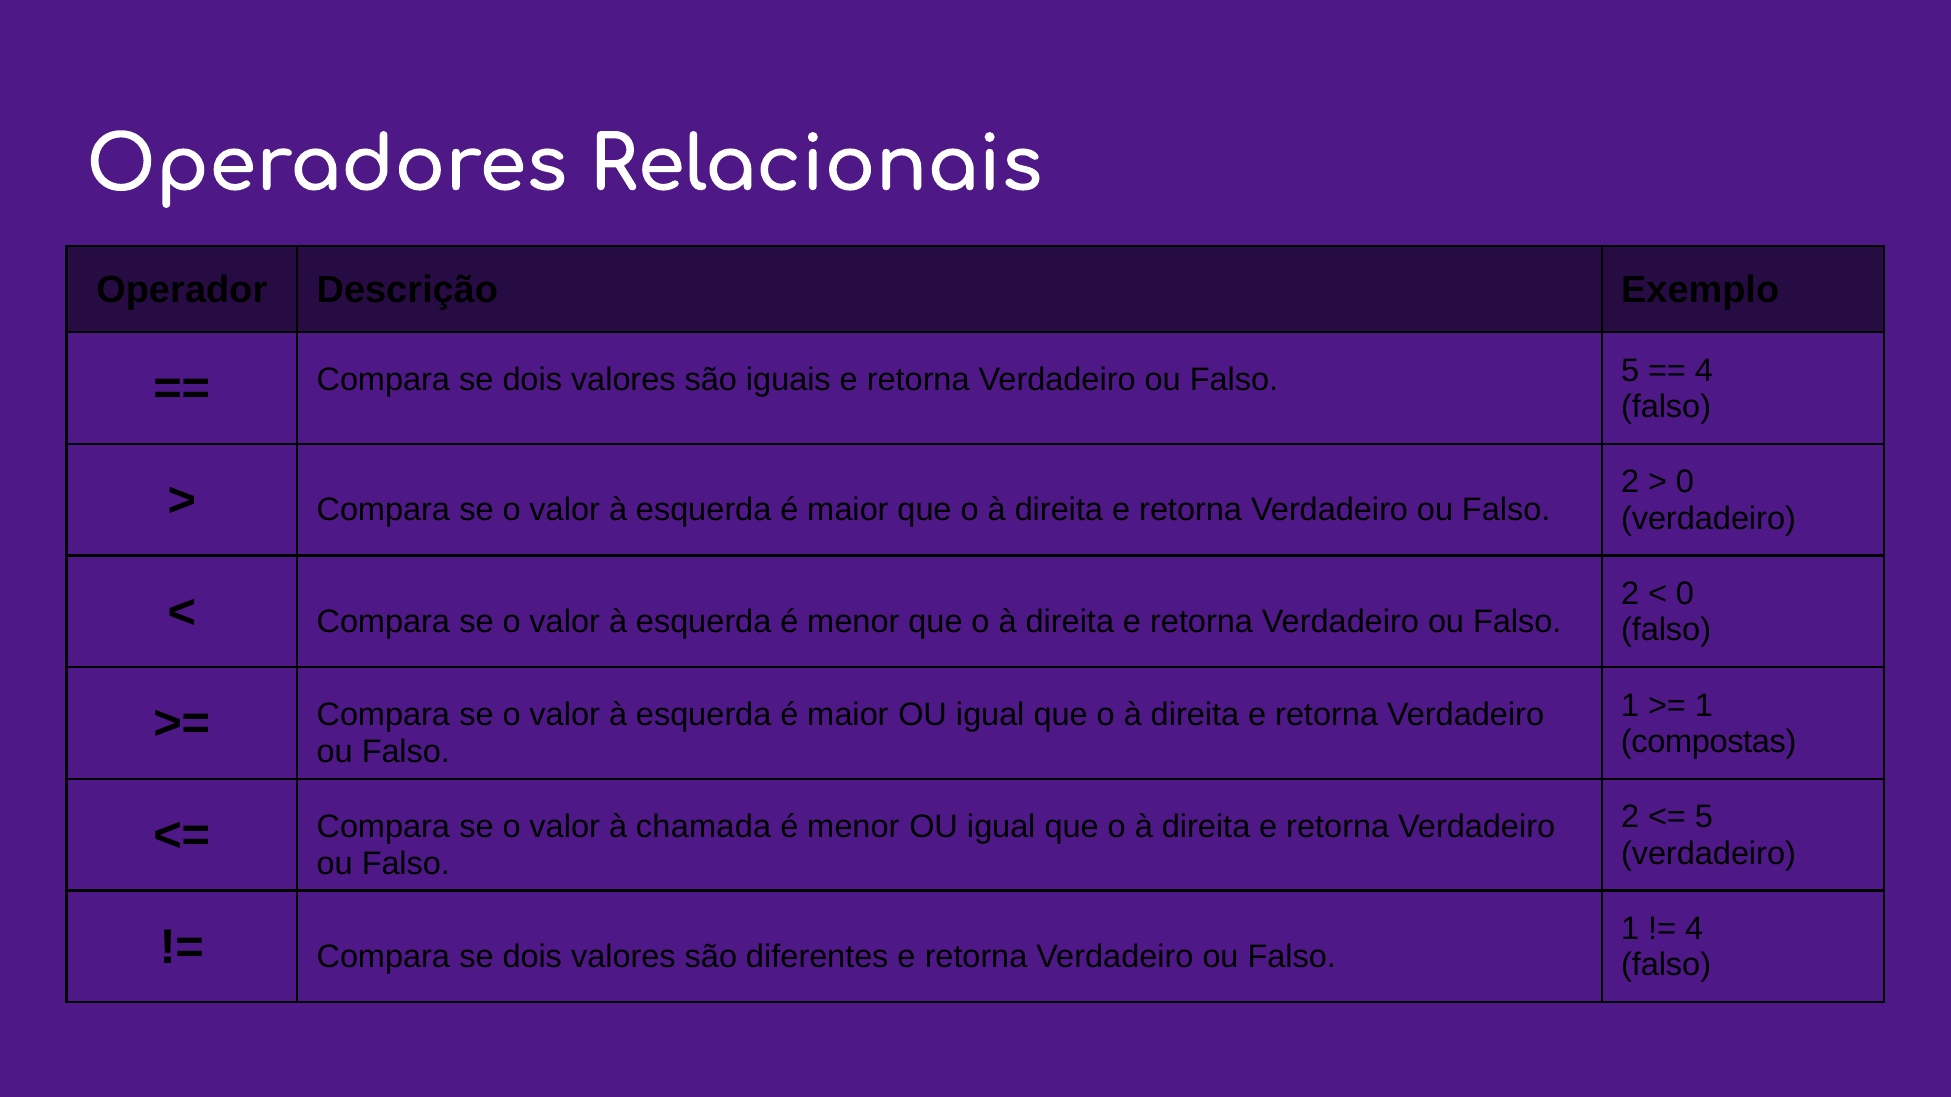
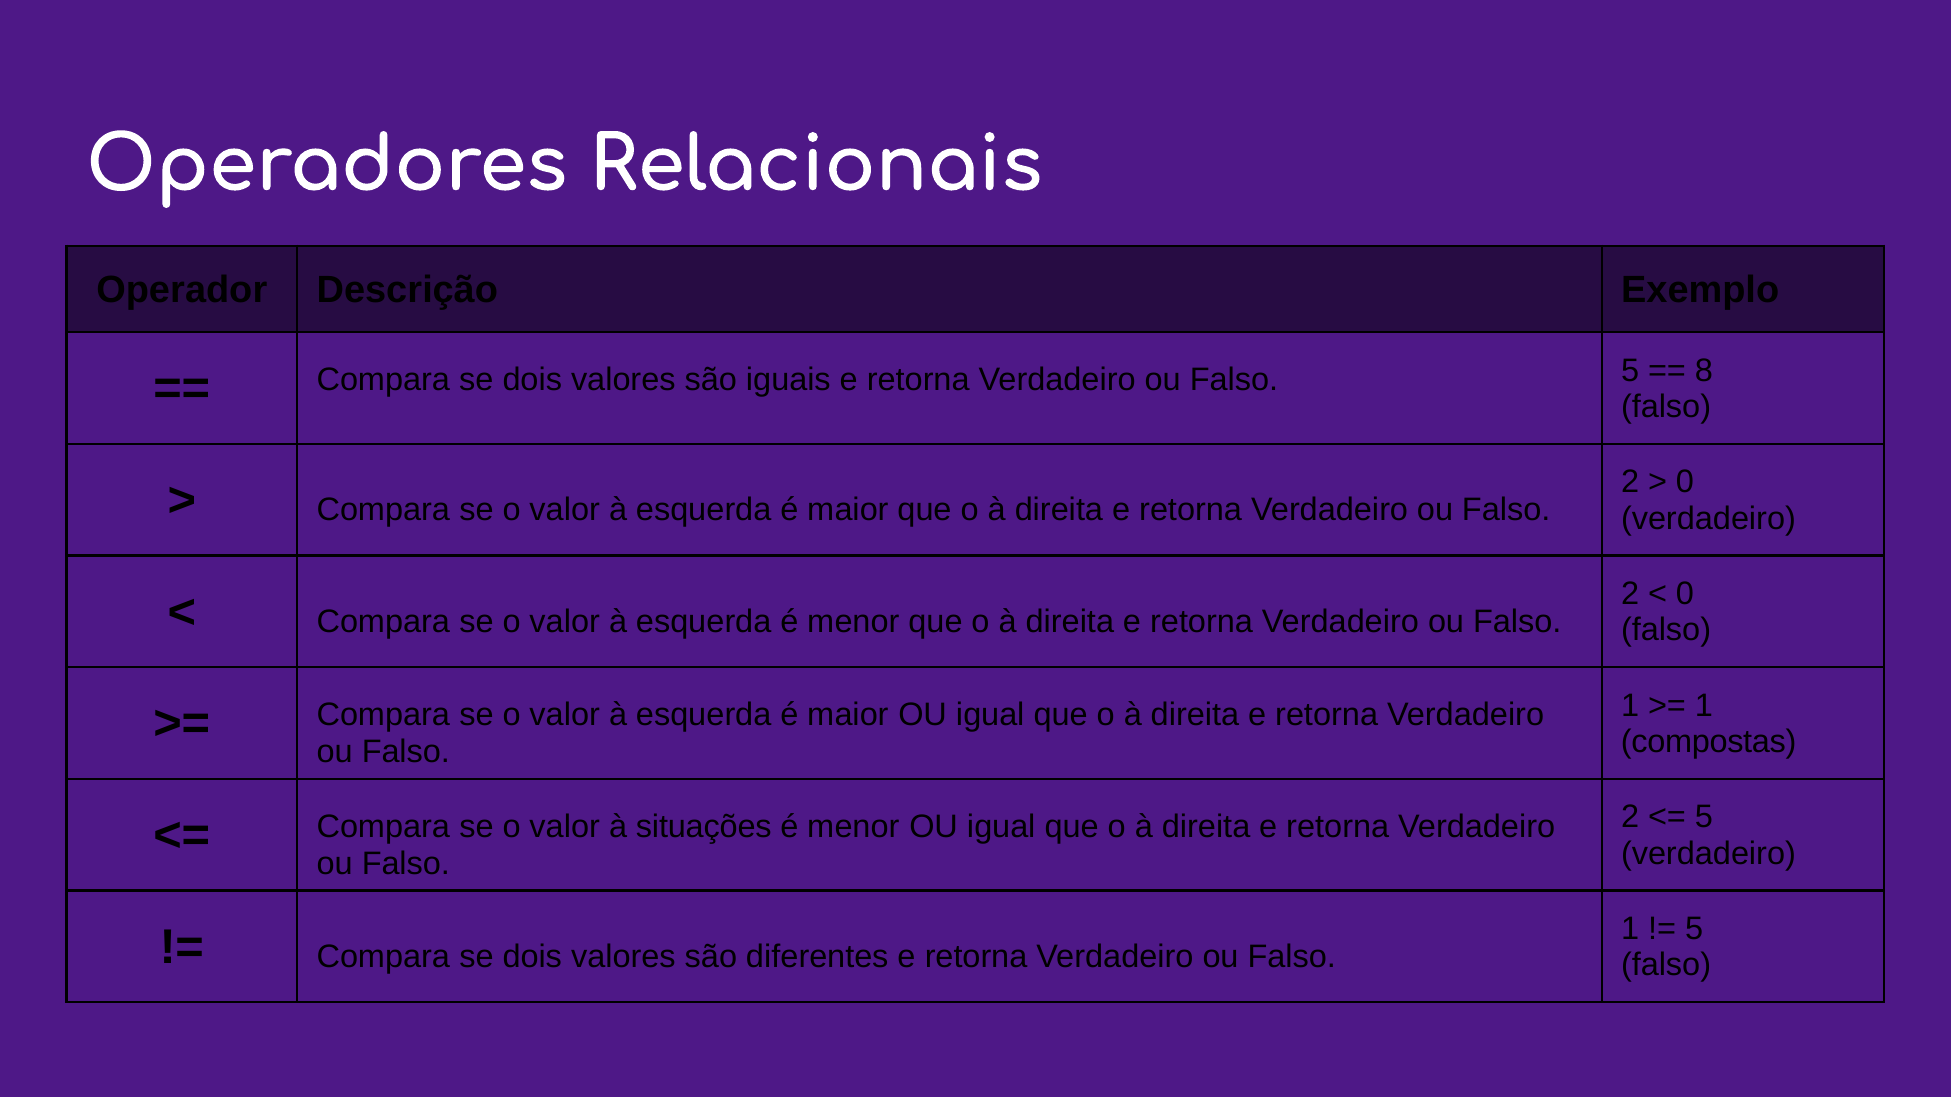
4: 4 -> 8 (1704, 370)
chamada: chamada -> situações (704, 827)
4: 4 -> 5 (1694, 929)
